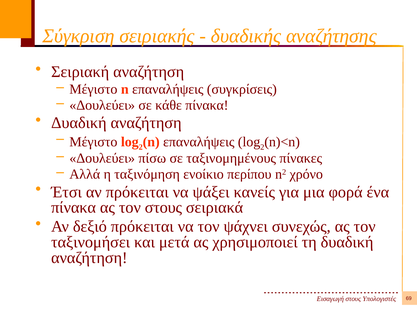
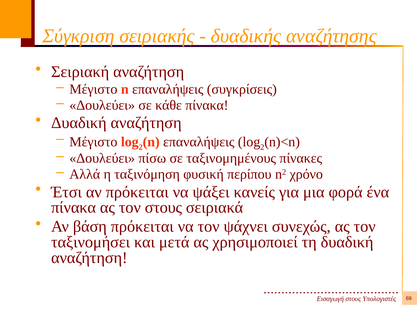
ενοίκιο: ενοίκιο -> φυσική (203, 174)
δεξιό: δεξιό -> βάση (90, 226)
